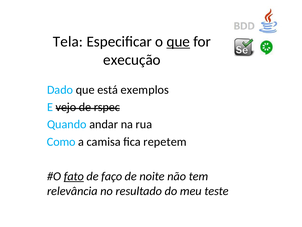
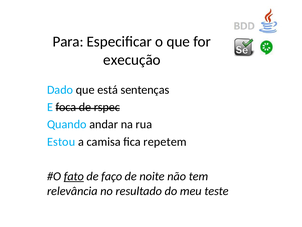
Tela: Tela -> Para (68, 42)
que underline: present -> none (178, 42)
exemplos: exemplos -> sentenças (145, 90)
vejo: vejo -> foca (66, 107)
Como: Como -> Estou (61, 141)
